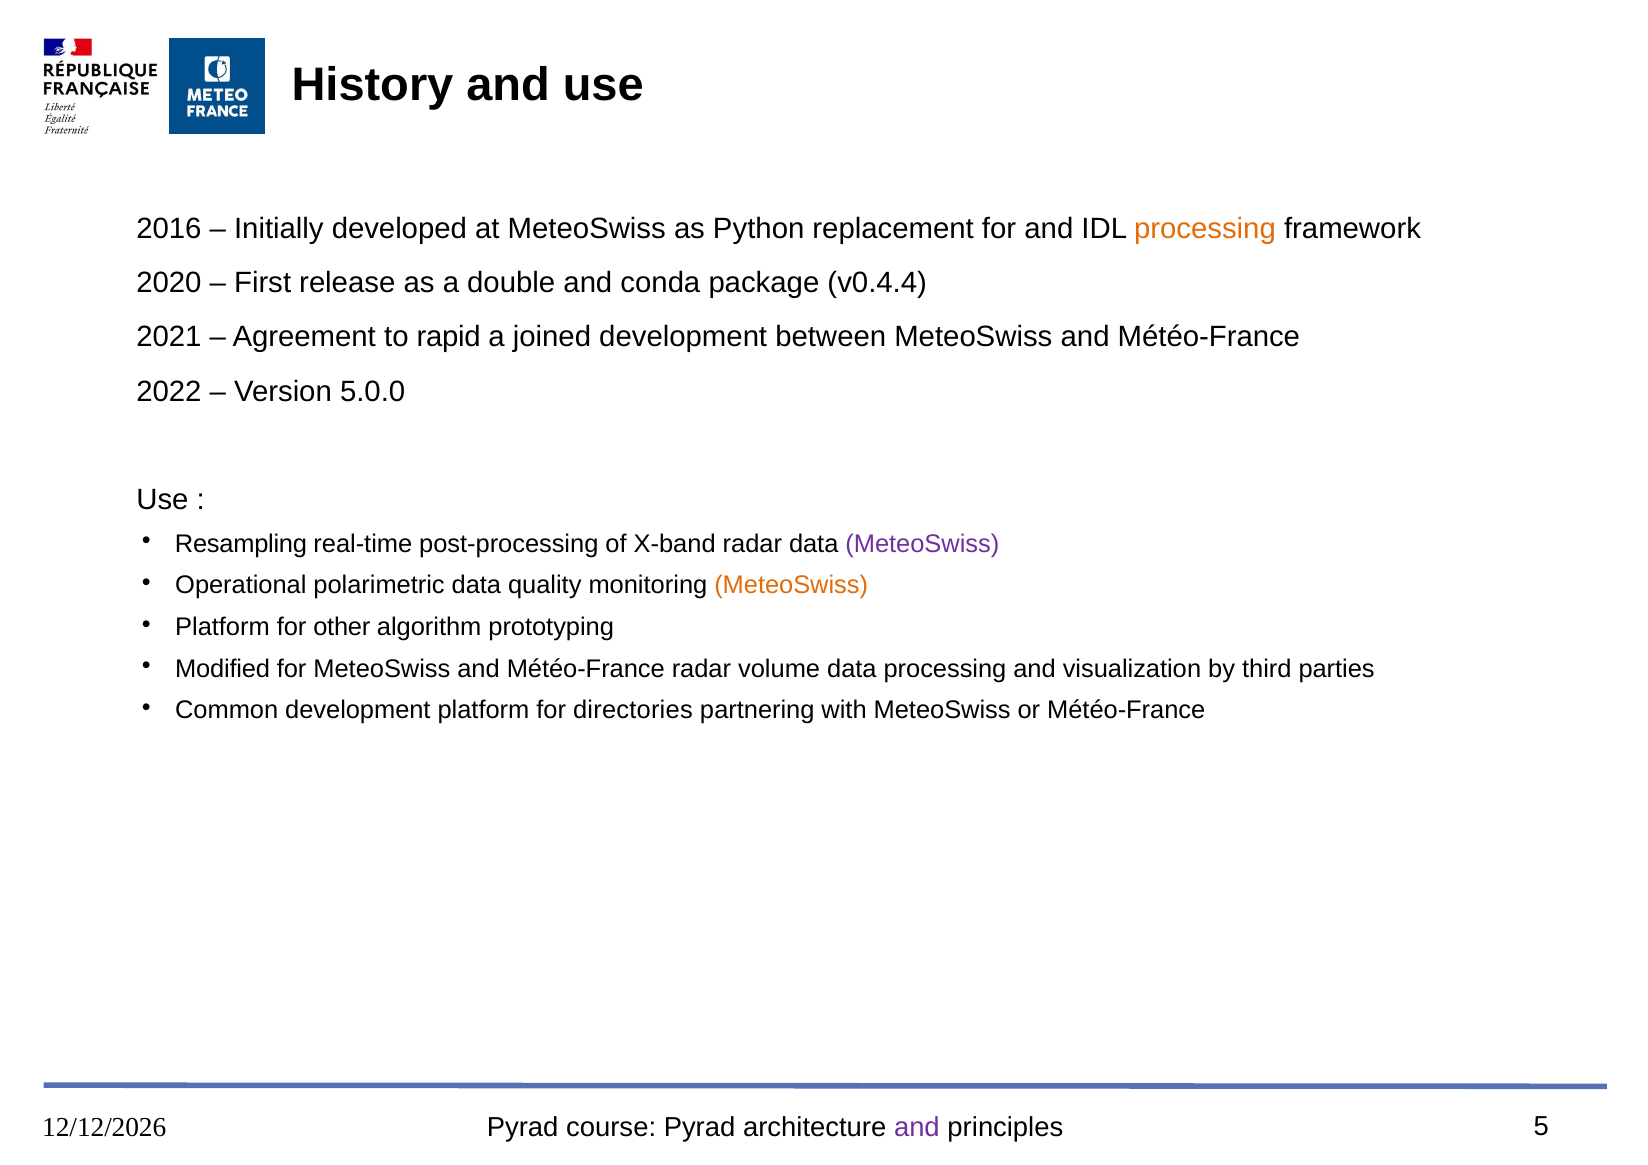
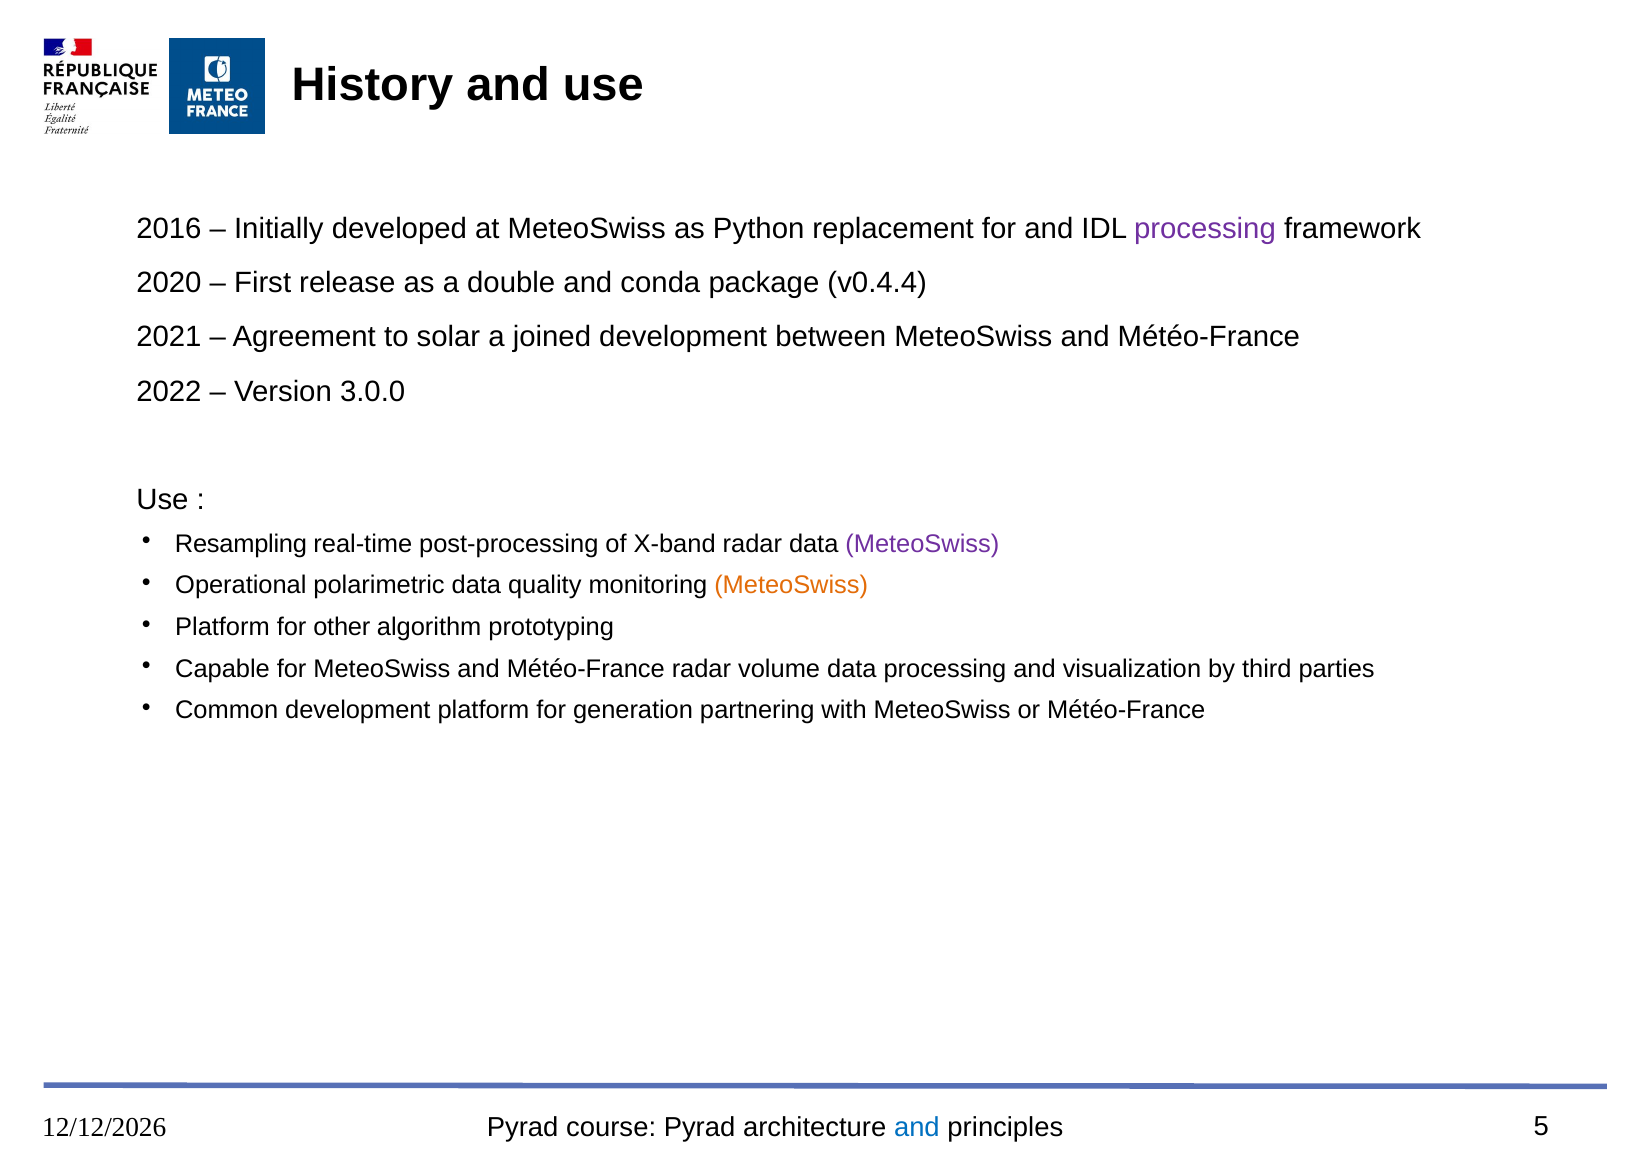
processing colour: orange -> purple (1205, 229)
rapid: rapid -> solar (448, 337)
5.0.0: 5.0.0 -> 3.0.0 (373, 392)
Modified: Modified -> Capable (223, 669)
directories: directories -> generation (633, 710)
and colour: purple -> blue (917, 1128)
